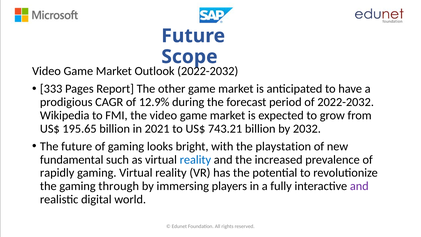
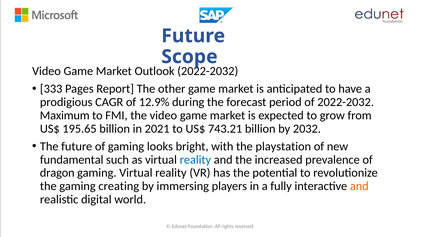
Wikipedia: Wikipedia -> Maximum (65, 115)
rapidly: rapidly -> dragon (57, 173)
through: through -> creating (119, 186)
and colour: purple -> orange (359, 186)
